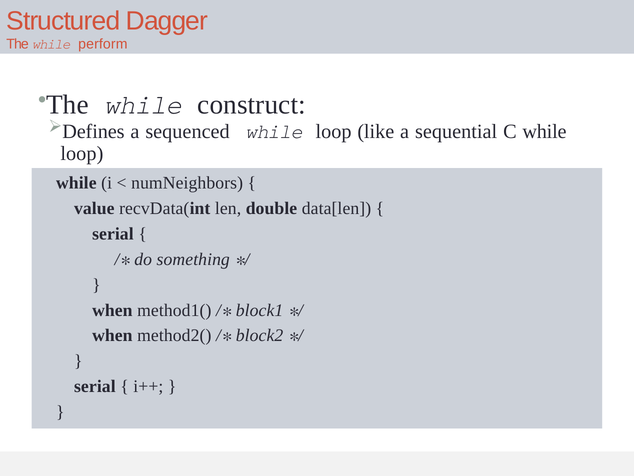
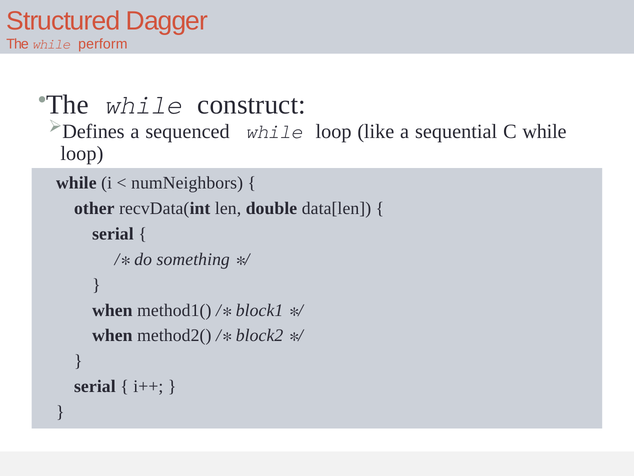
value: value -> other (94, 208)
